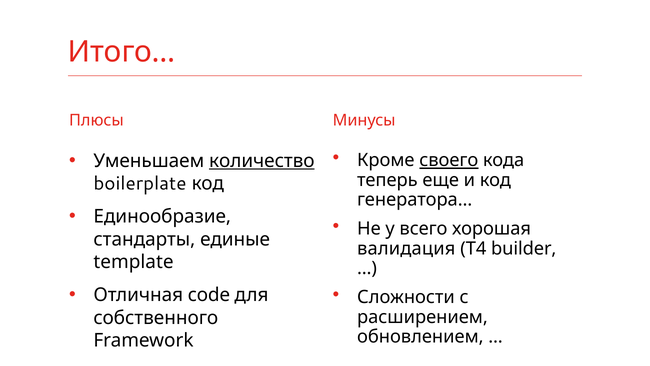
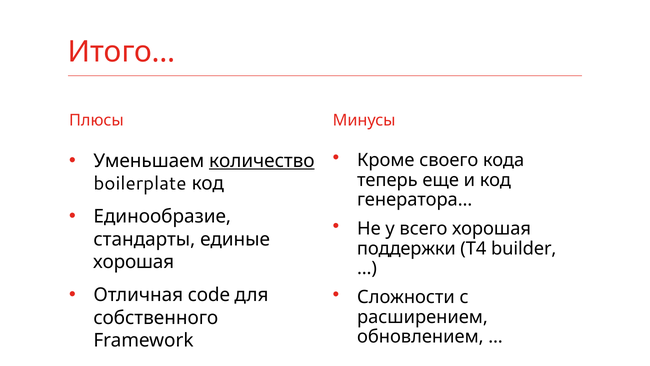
своего underline: present -> none (449, 160)
валидация: валидация -> поддержки (406, 248)
template: template -> хорошая (134, 262)
